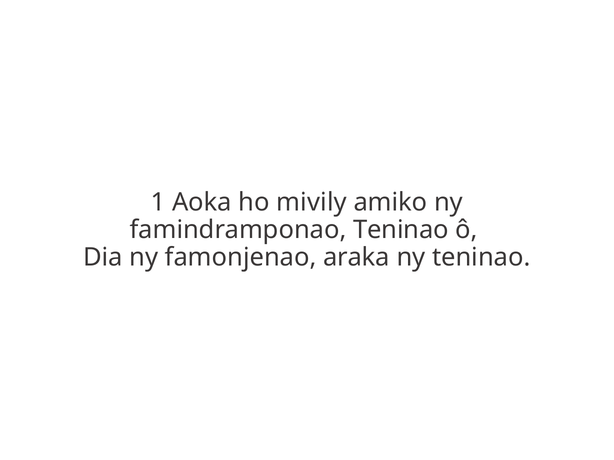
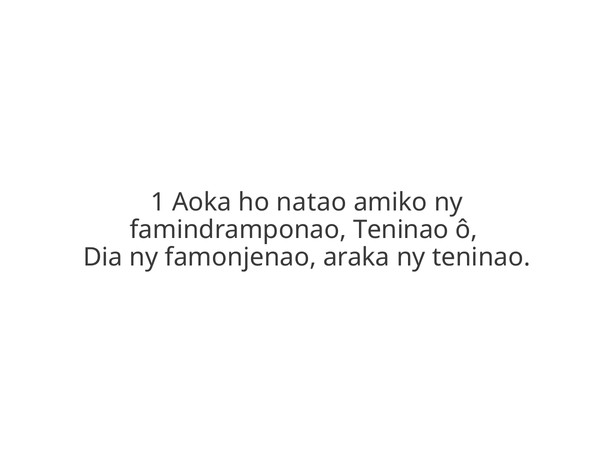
mivily: mivily -> natao (312, 202)
